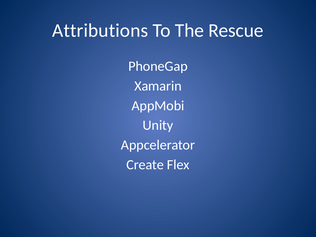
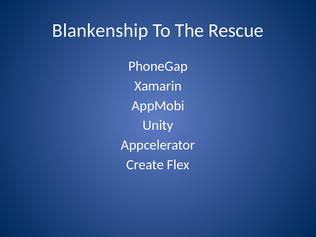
Attributions: Attributions -> Blankenship (100, 31)
